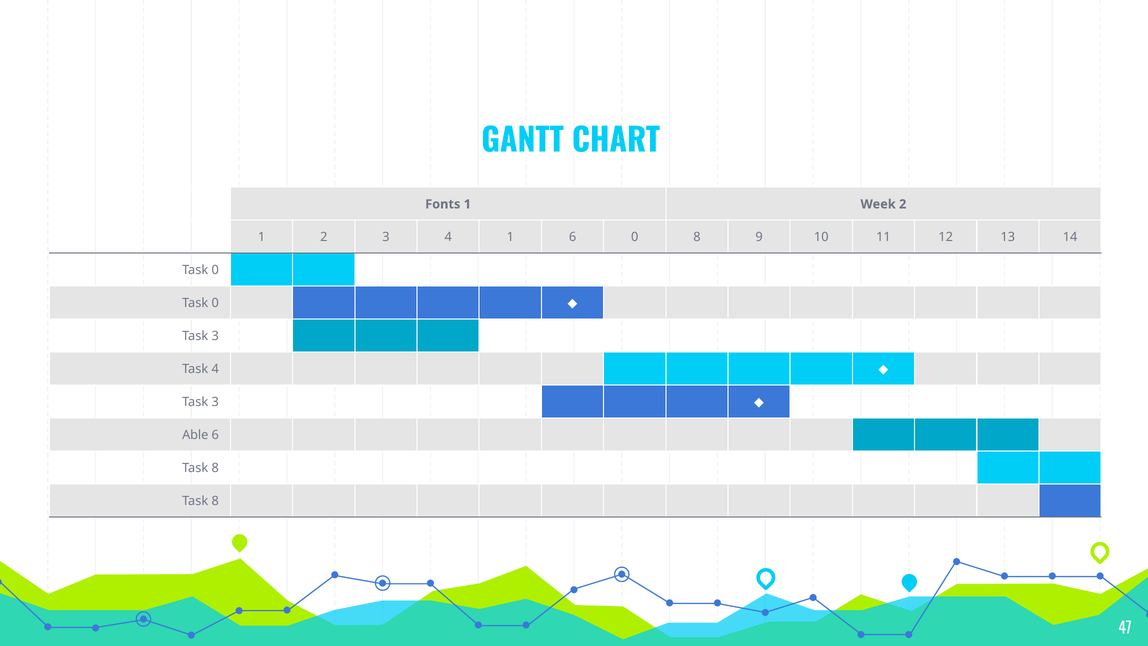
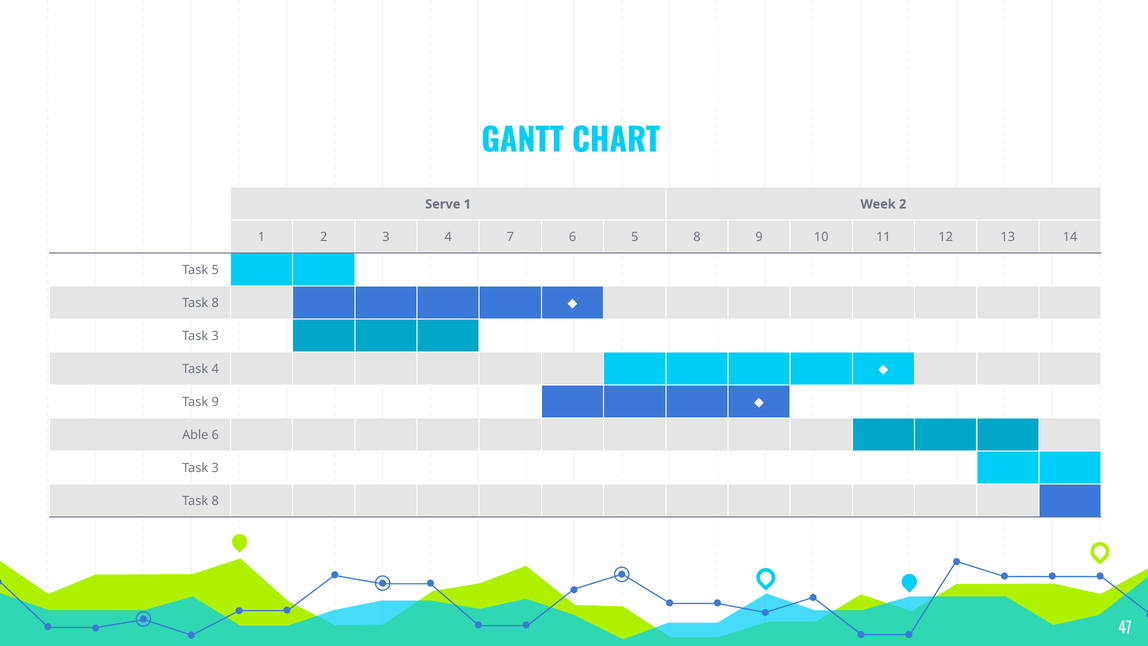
Fonts: Fonts -> Serve (443, 204)
4 1: 1 -> 7 (510, 237)
6 0: 0 -> 5 (635, 237)
0: 0 -> 5 (215, 270)
0: 0 -> 8 (215, 303)
3: 3 -> 9 (215, 402)
8: 8 -> 3 (215, 468)
